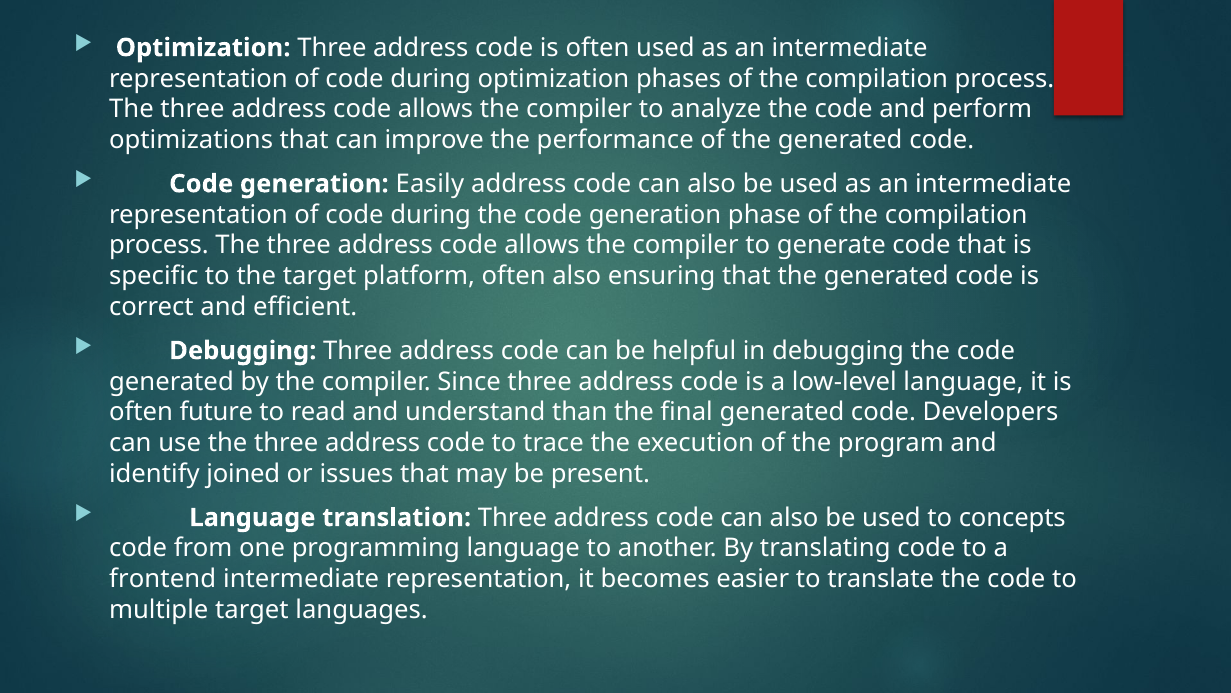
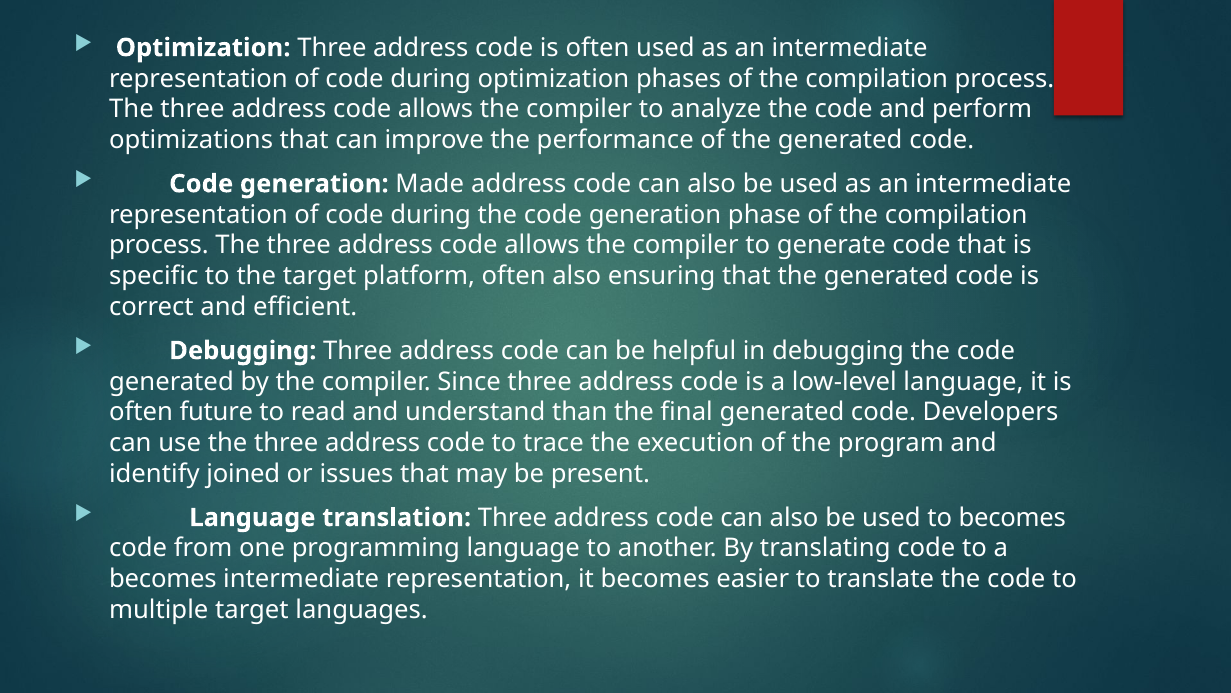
Easily: Easily -> Made (430, 184)
to concepts: concepts -> becomes (1012, 517)
frontend: frontend -> becomes (163, 579)
